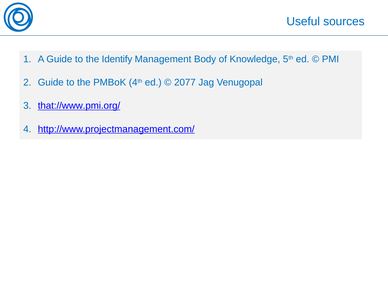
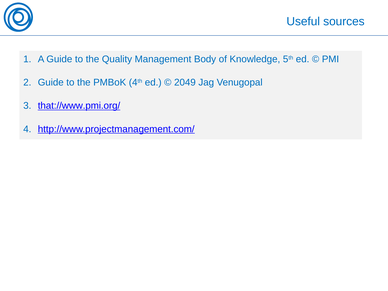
Identify: Identify -> Quality (117, 59)
2077: 2077 -> 2049 (185, 82)
